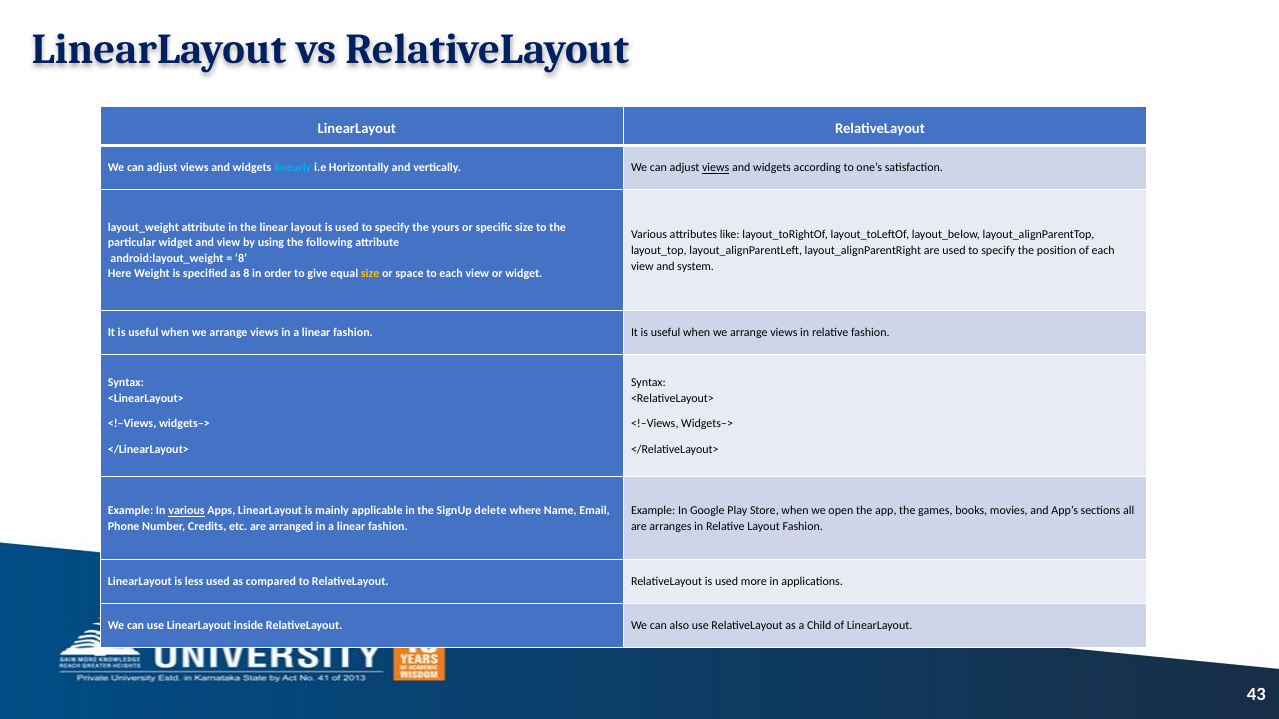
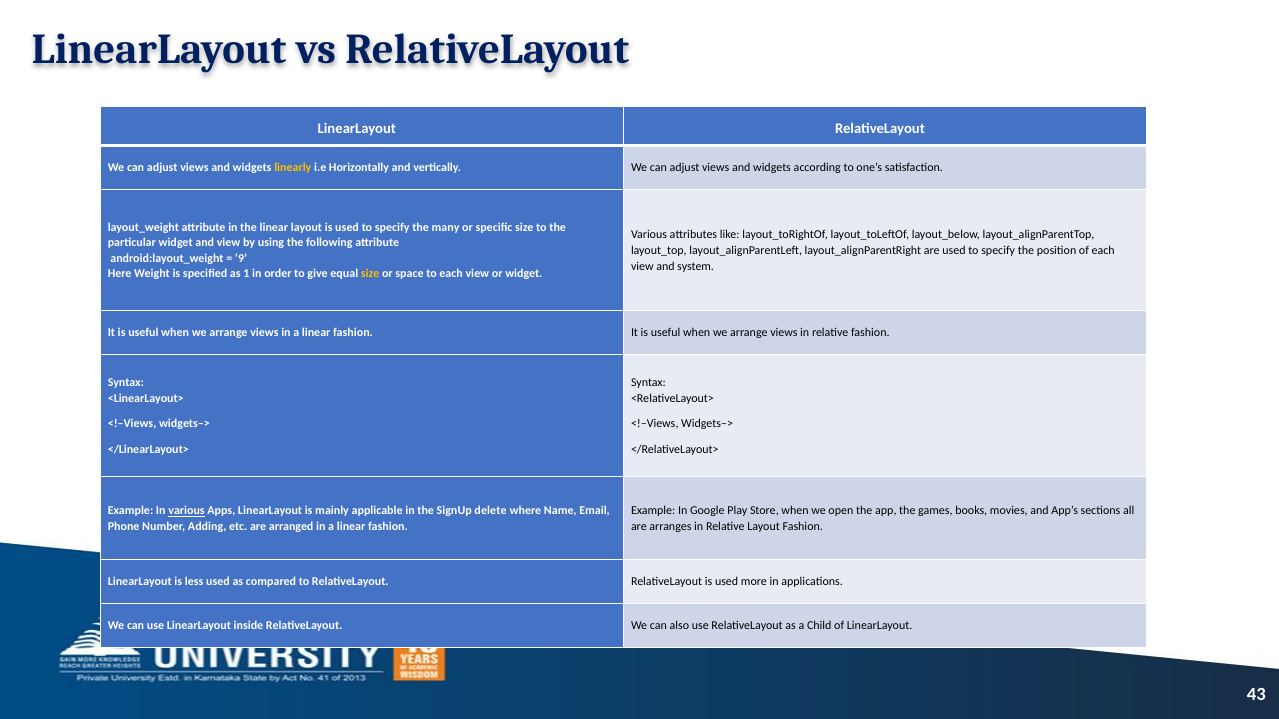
linearly colour: light blue -> yellow (293, 168)
views underline: present -> none (716, 168)
yours: yours -> many (446, 227)
8: 8 -> 9 (241, 258)
as 8: 8 -> 1 (246, 274)
Credits: Credits -> Adding (207, 527)
